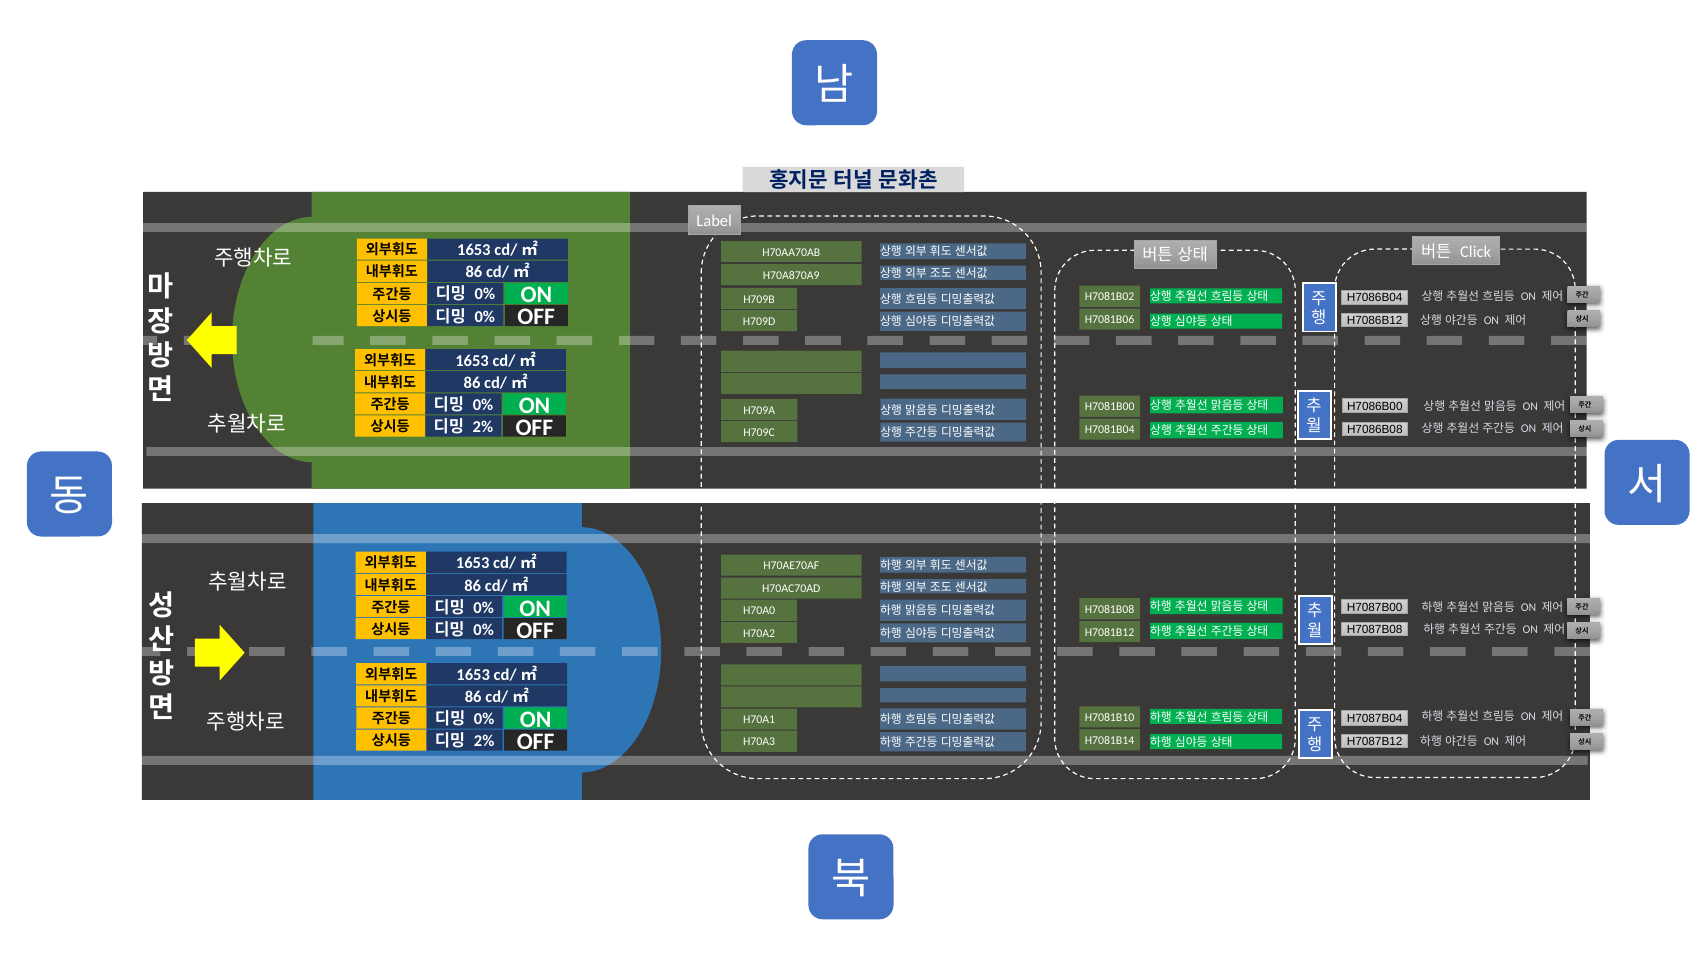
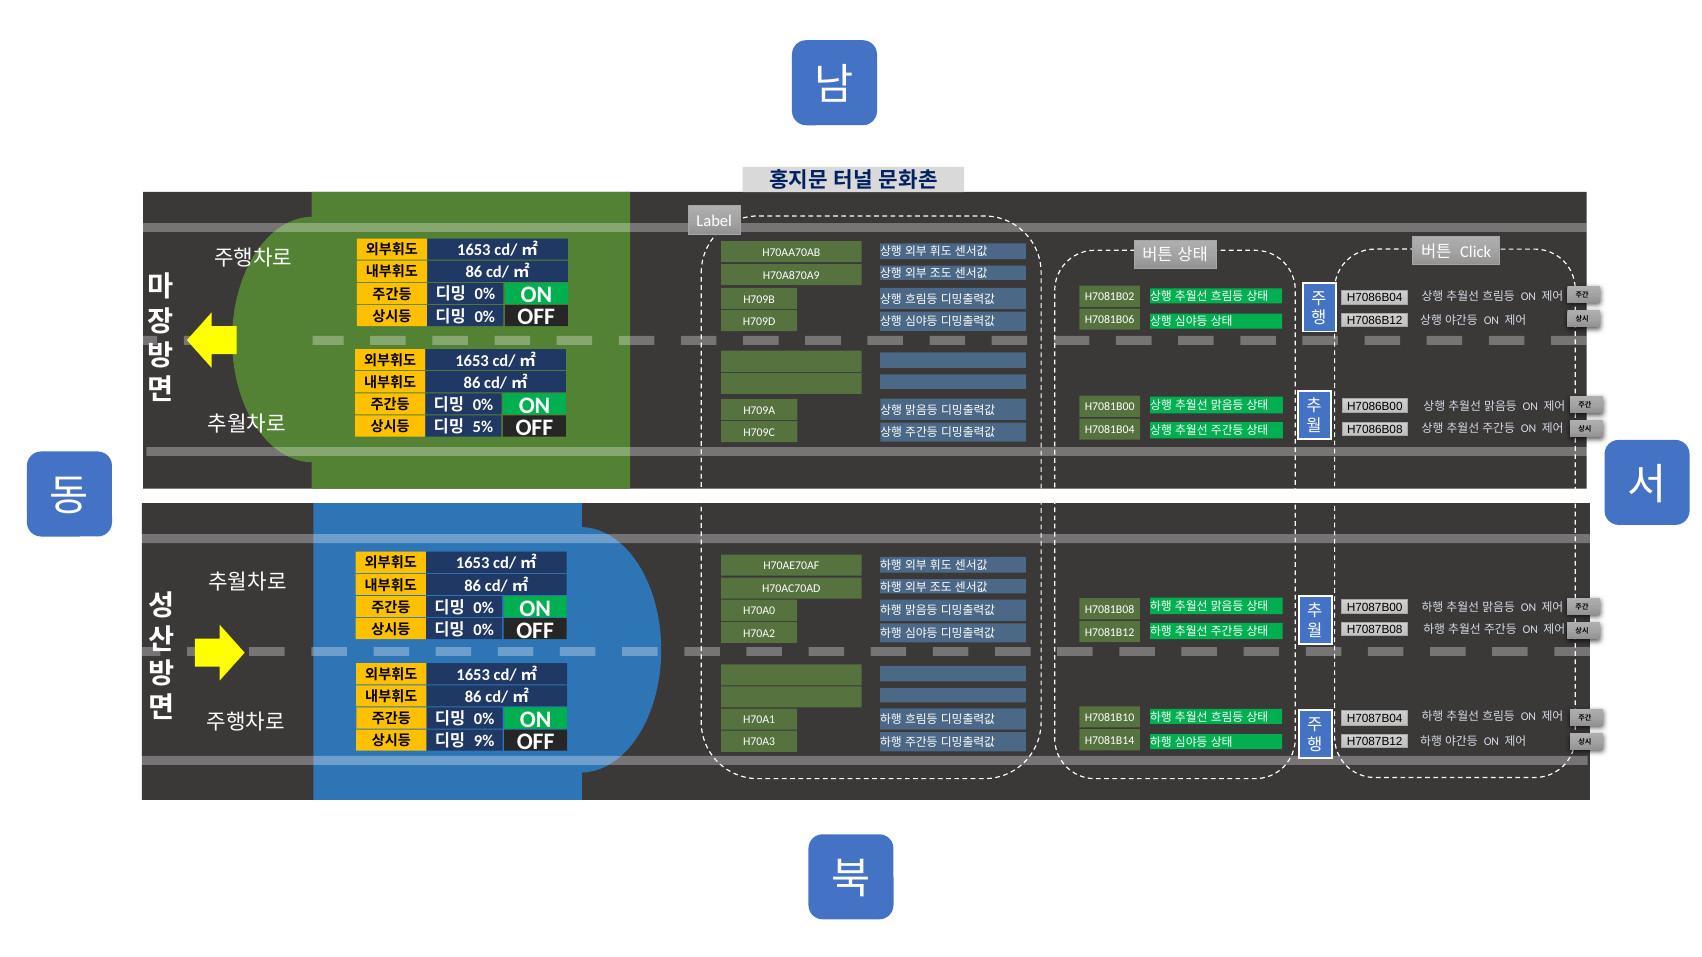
2%: 2% -> 5% (483, 427)
2%: 2% -> 9% (484, 742)
